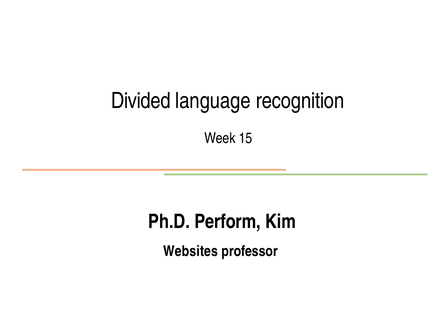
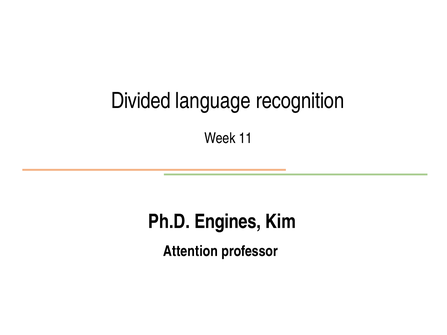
15: 15 -> 11 (246, 138)
Perform: Perform -> Engines (228, 222)
Websites: Websites -> Attention (191, 251)
